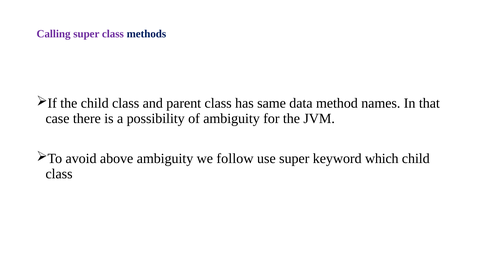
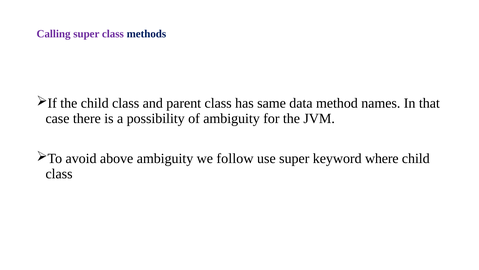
which: which -> where (382, 158)
